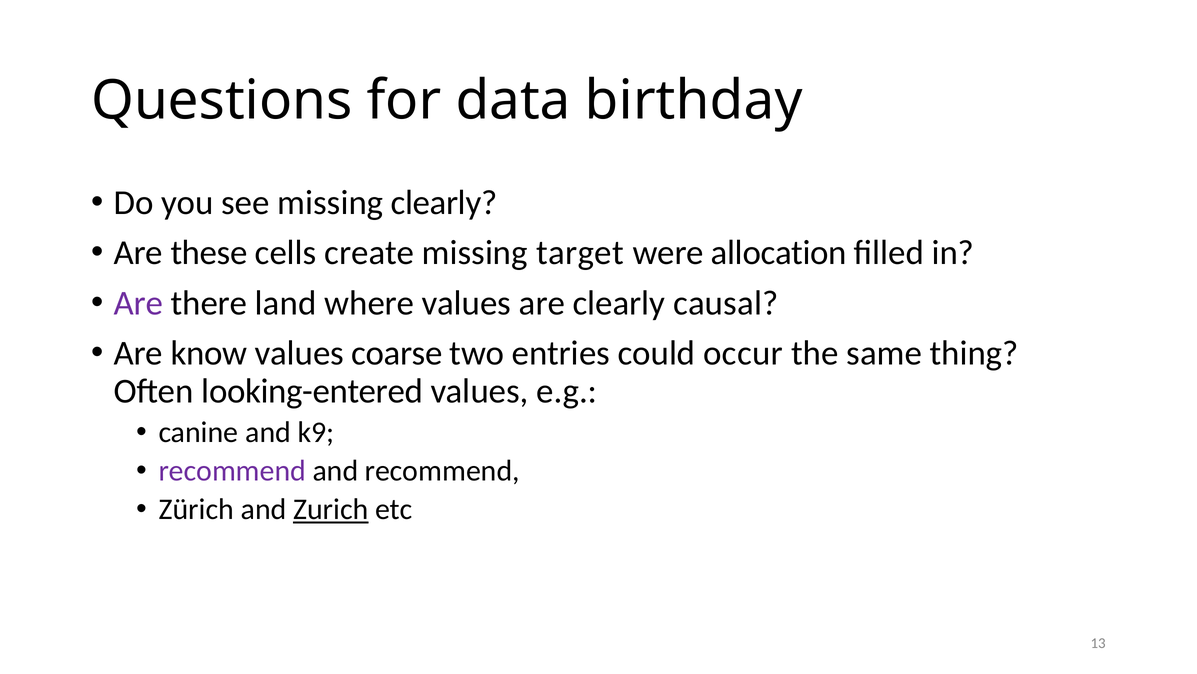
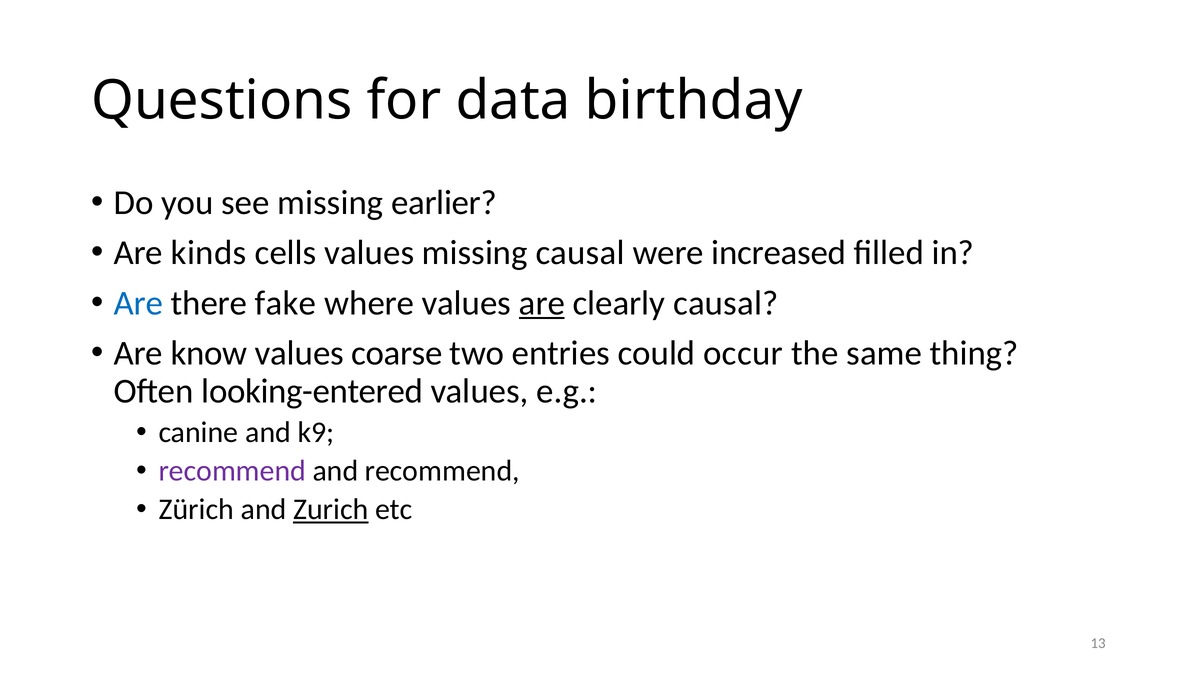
missing clearly: clearly -> earlier (444, 202)
these: these -> kinds (209, 253)
cells create: create -> values (369, 253)
missing target: target -> causal (580, 253)
allocation: allocation -> increased (779, 253)
Are colour: purple -> blue (138, 303)
land: land -> fake (286, 303)
are underline: none -> present (542, 303)
